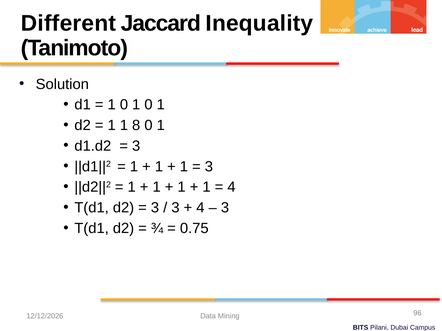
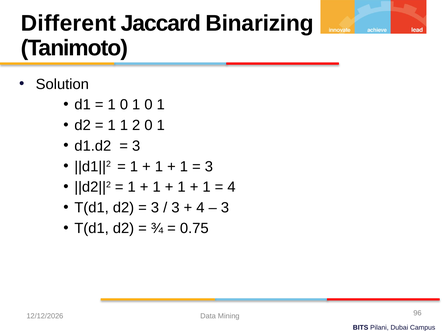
Inequality: Inequality -> Binarizing (260, 23)
8: 8 -> 2 (136, 126)
